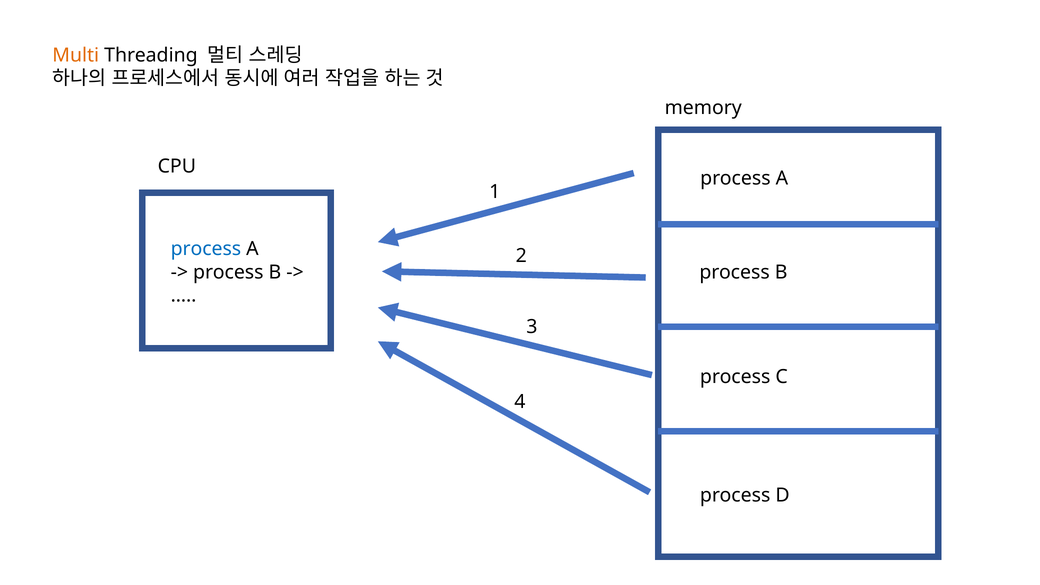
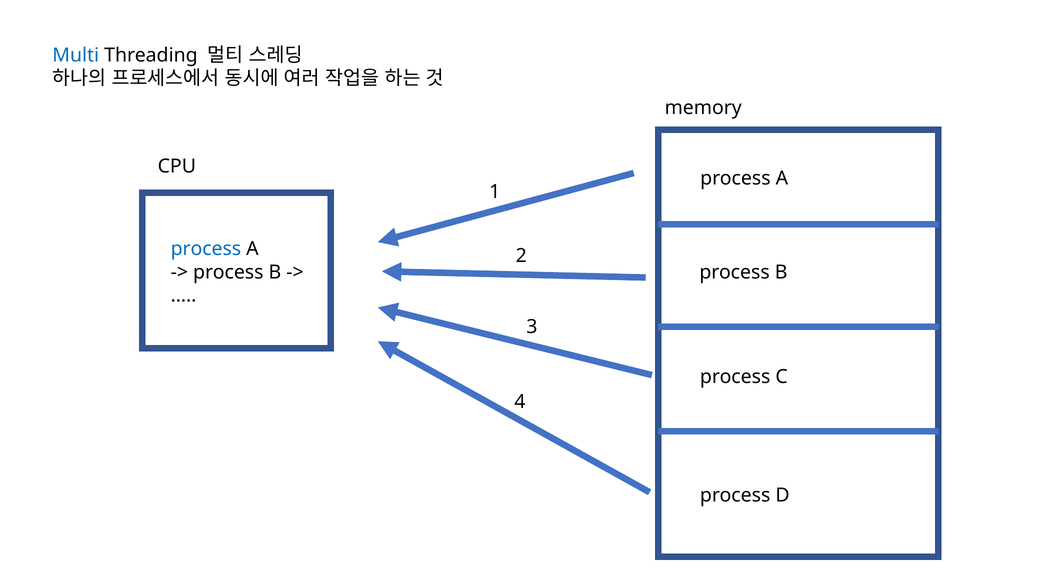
Multi colour: orange -> blue (76, 55)
